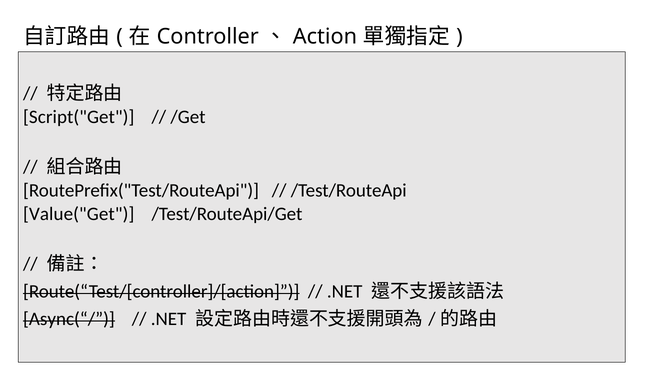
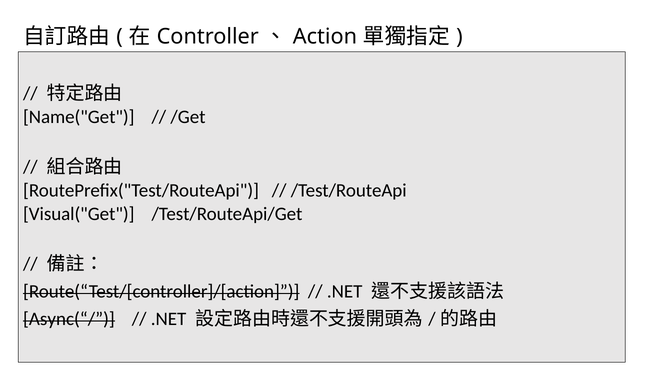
Script("Get: Script("Get -> Name("Get (79, 117)
Value("Get: Value("Get -> Visual("Get (79, 214)
